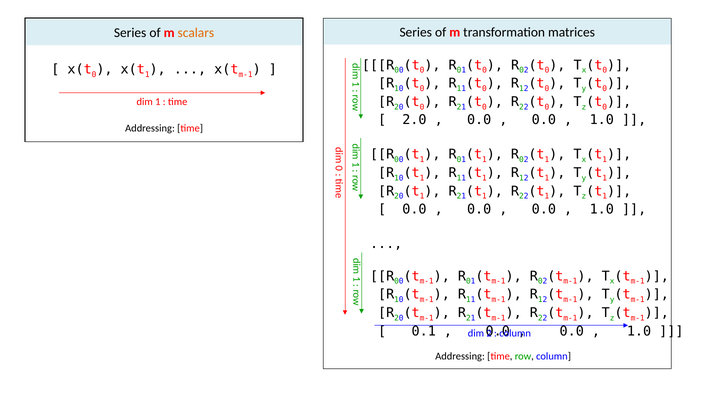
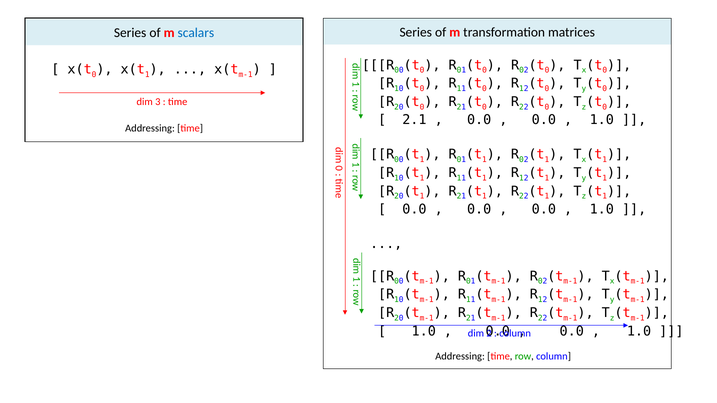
scalars colour: orange -> blue (196, 33)
dim 1: 1 -> 3 (158, 102)
2.0: 2.0 -> 2.1 (414, 120)
0.1: 0.1 -> 1.0 (424, 331)
